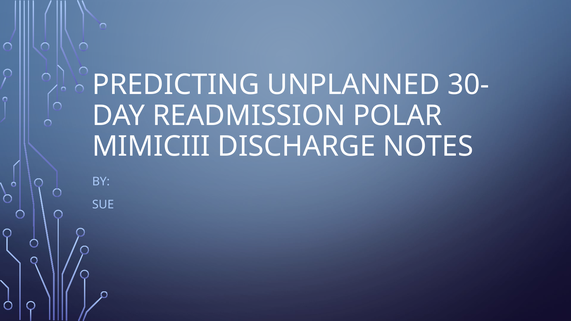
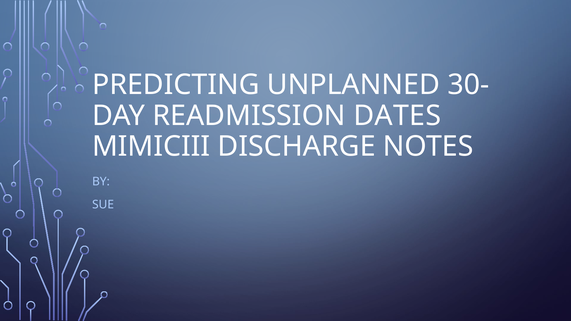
POLAR: POLAR -> DATES (397, 116)
